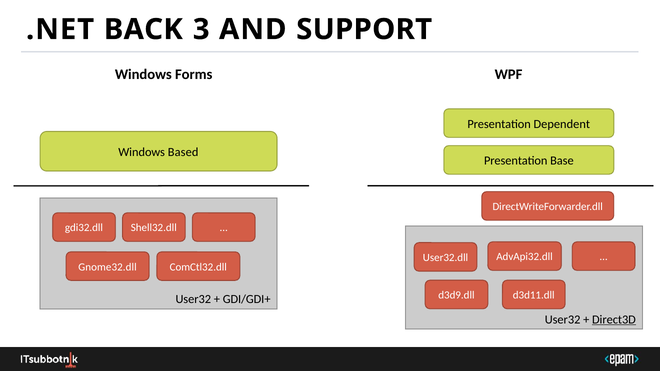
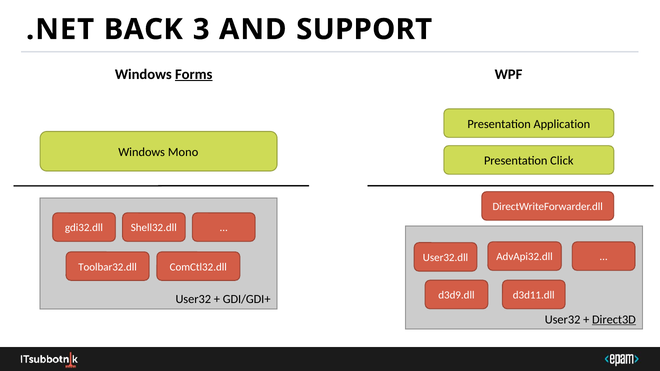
Forms underline: none -> present (194, 74)
Dependent: Dependent -> Application (562, 124)
Based: Based -> Mono (183, 152)
Base: Base -> Click (562, 161)
Gnome32.dll: Gnome32.dll -> Toolbar32.dll (108, 267)
